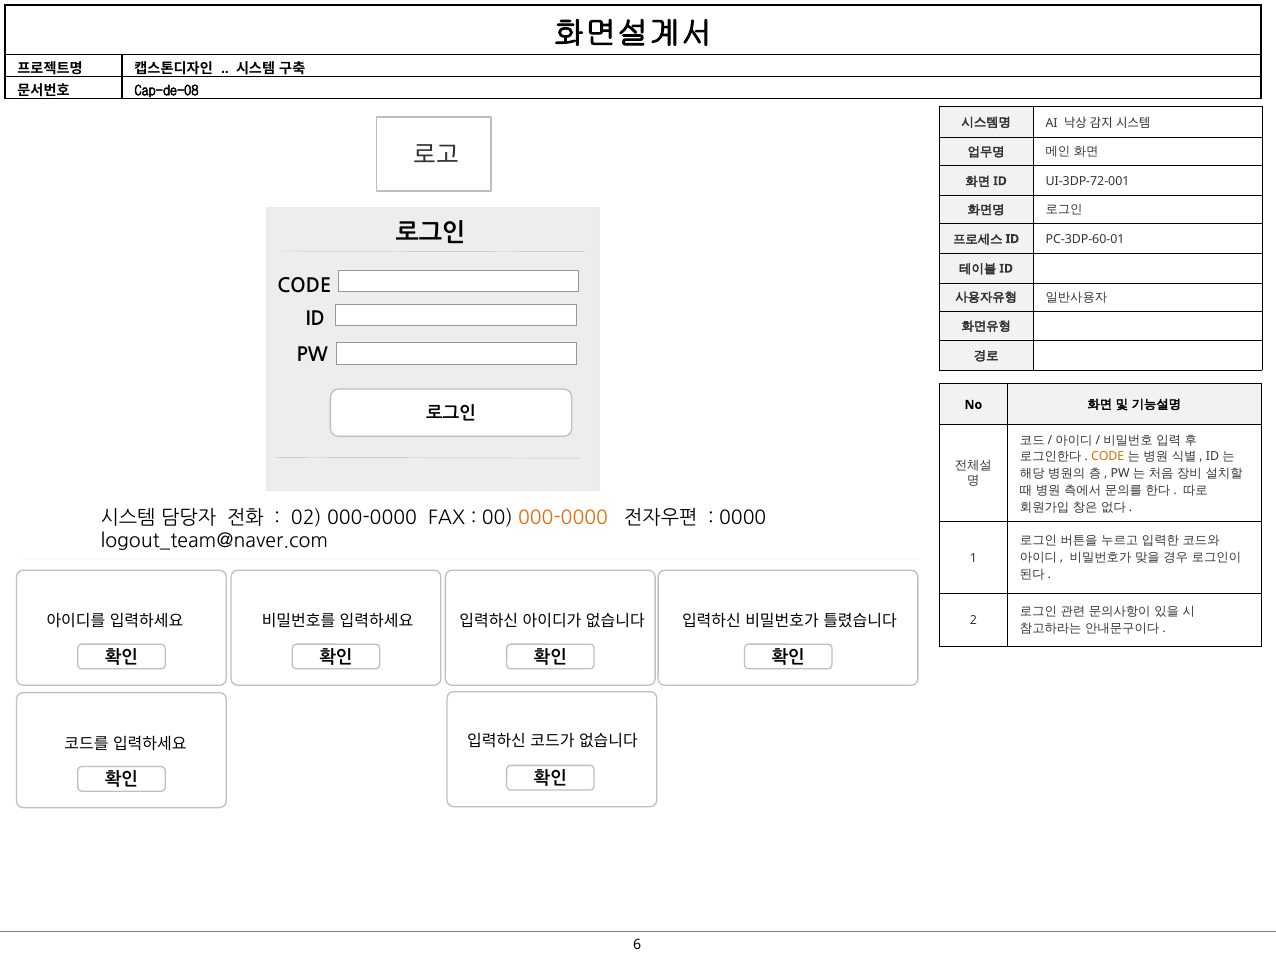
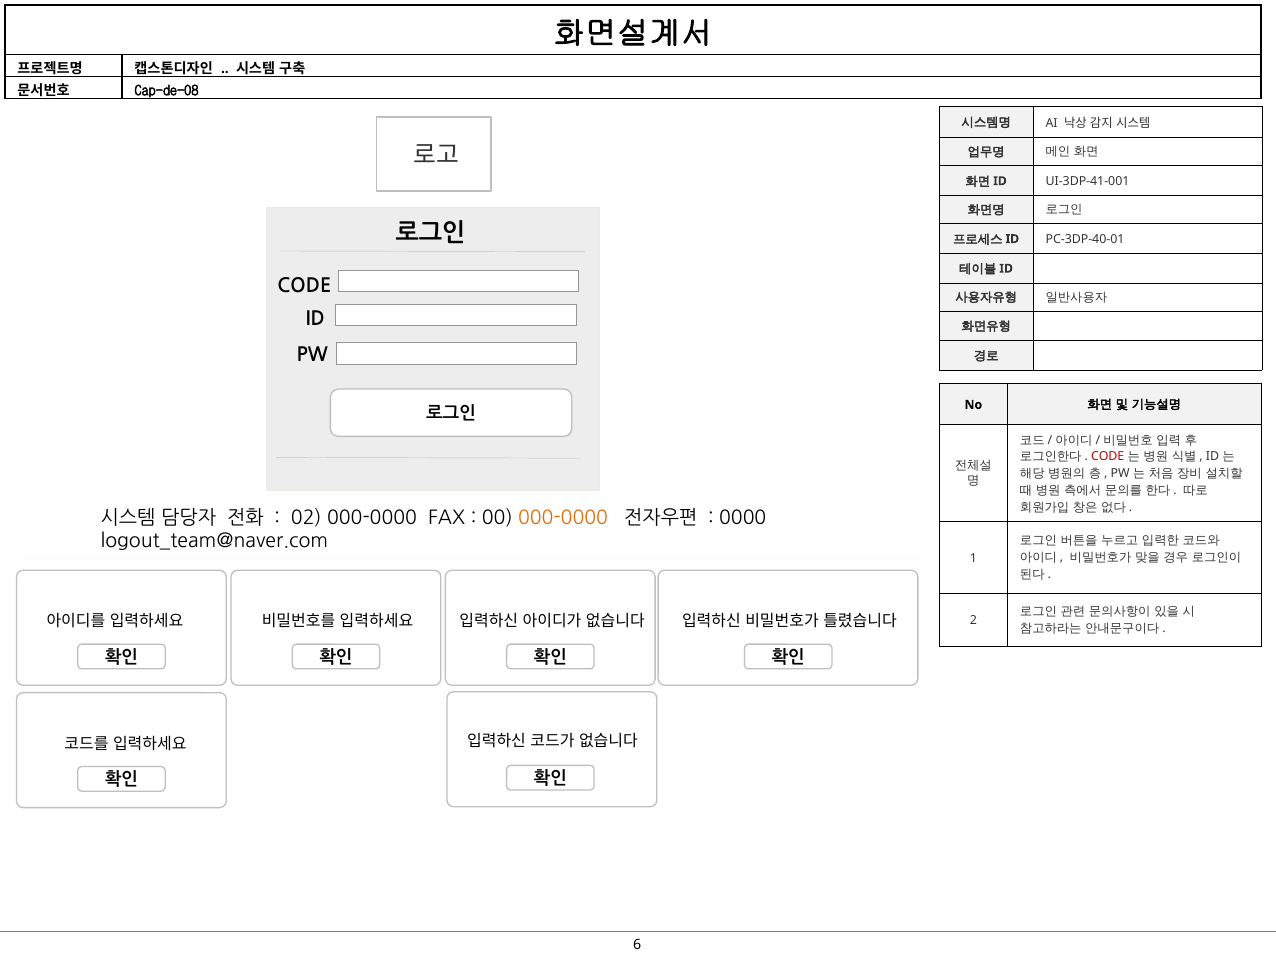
UI-3DP-72-001: UI-3DP-72-001 -> UI-3DP-41-001 (1088, 181)
PC-3DP-60-01: PC-3DP-60-01 -> PC-3DP-40-01 (1085, 239)
CODE colour: orange -> red (1108, 457)
